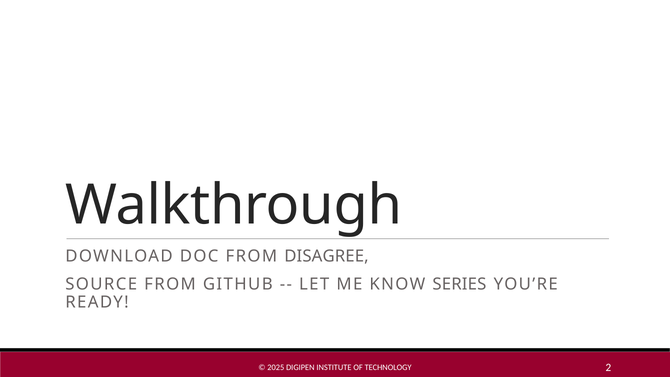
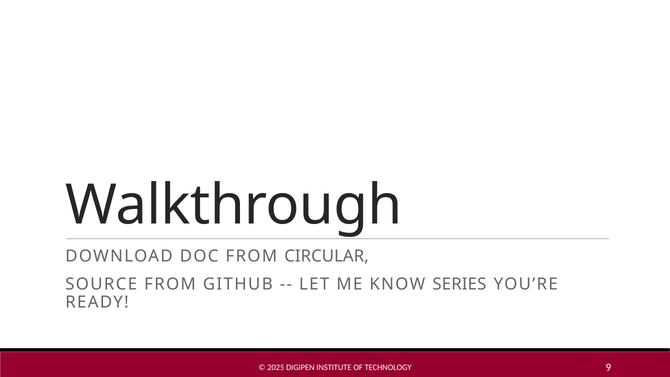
DISAGREE: DISAGREE -> CIRCULAR (327, 256)
2: 2 -> 9 (608, 367)
